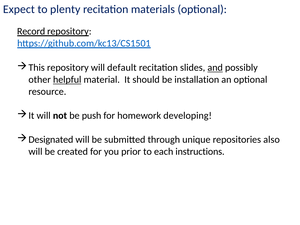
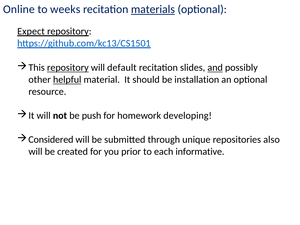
Expect: Expect -> Online (19, 9)
plenty: plenty -> weeks (65, 9)
materials underline: none -> present (153, 9)
Record: Record -> Expect (31, 31)
repository underline: none -> present (68, 68)
Designated: Designated -> Considered (51, 140)
instructions: instructions -> informative (200, 152)
